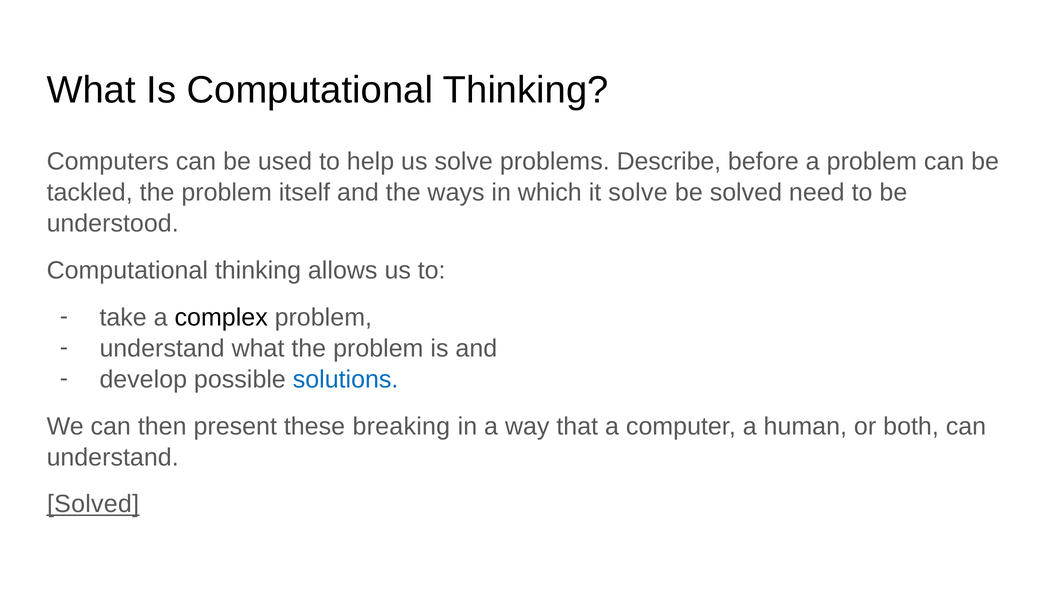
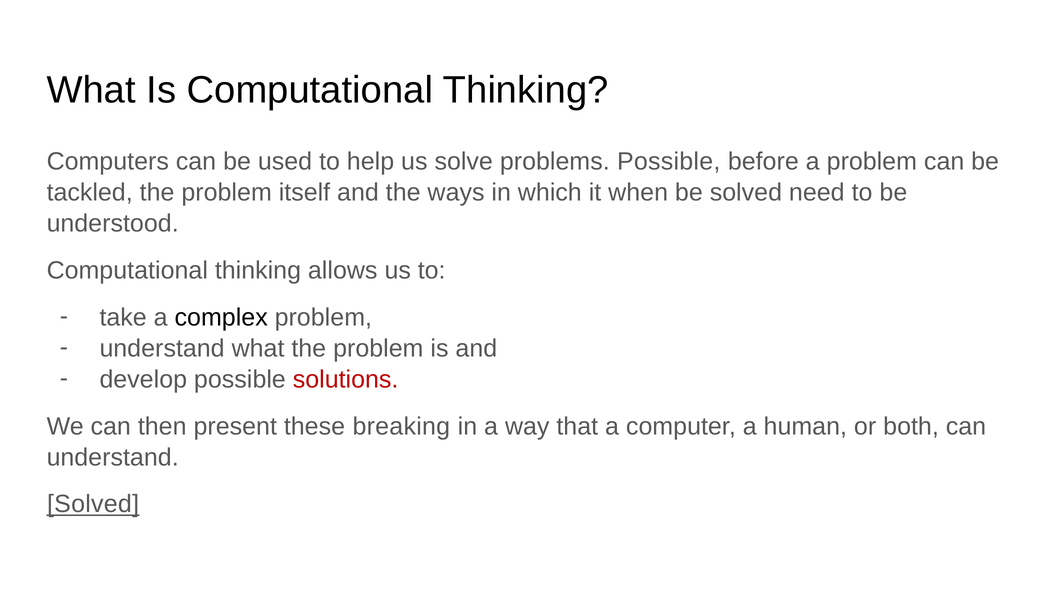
problems Describe: Describe -> Possible (669, 162)
it solve: solve -> when (638, 193)
solutions colour: blue -> red (346, 380)
